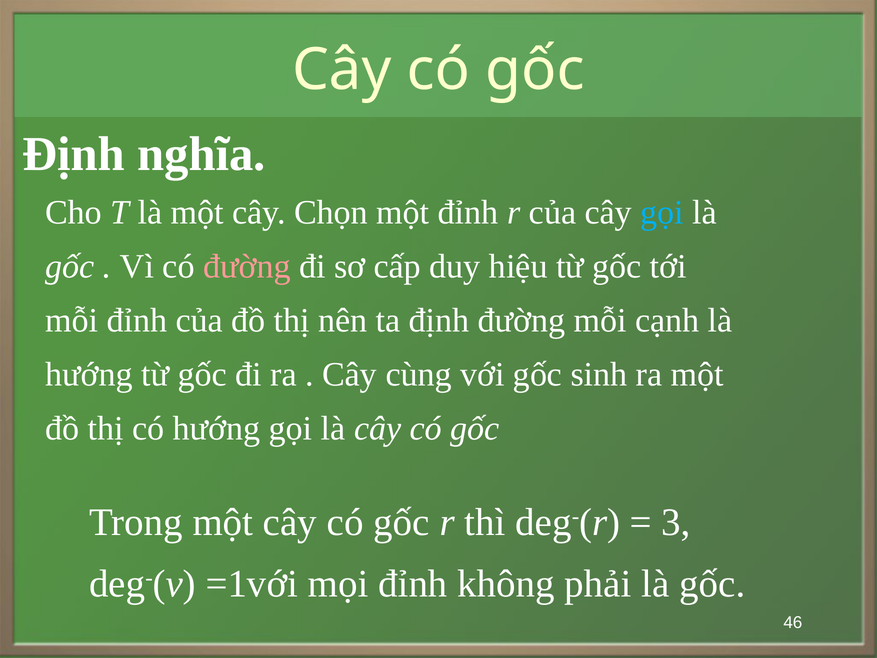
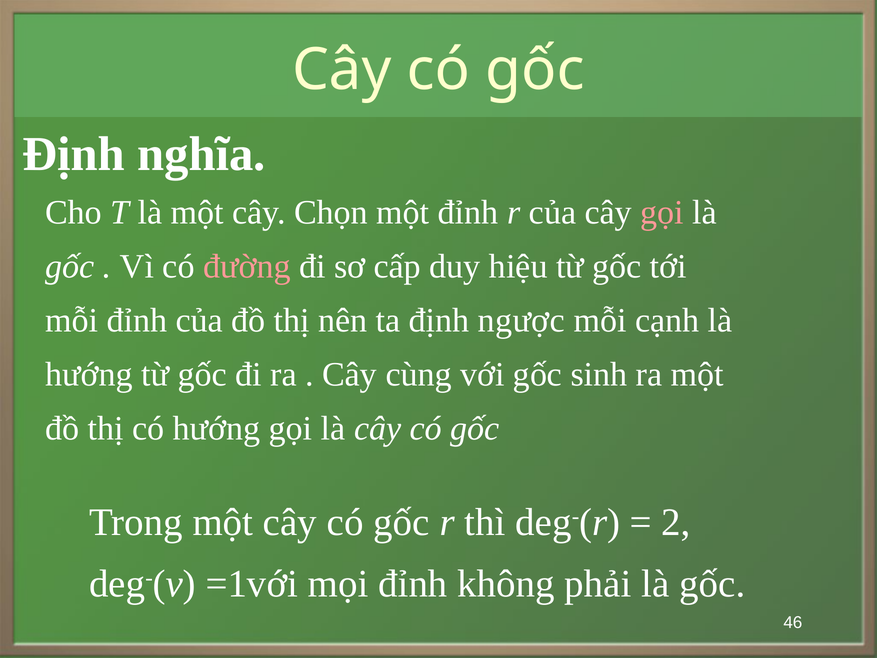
gọi colour: light blue -> pink (662, 213)
định đường: đường -> ngược (521, 320)
3: 3 -> 2 (676, 522)
